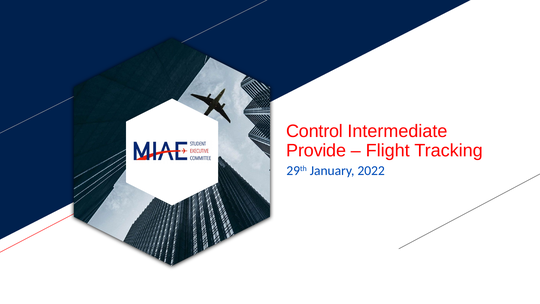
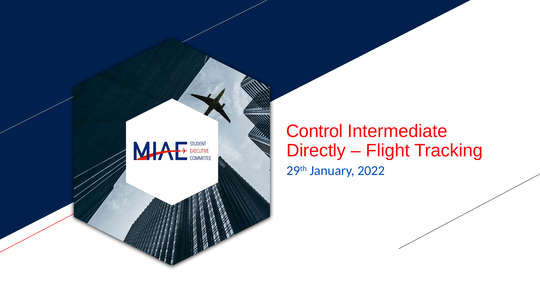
Provide: Provide -> Directly (316, 151)
